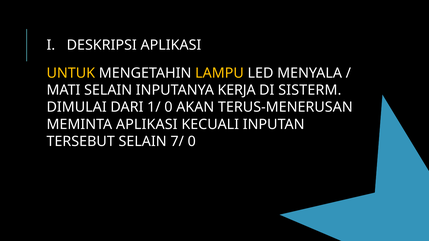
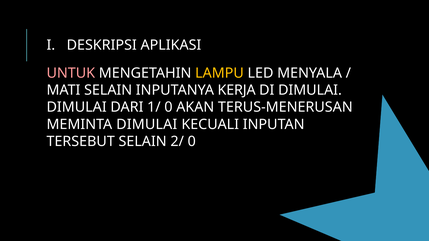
UNTUK colour: yellow -> pink (71, 73)
DI SISTERM: SISTERM -> DIMULAI (310, 90)
MEMINTA APLIKASI: APLIKASI -> DIMULAI (147, 125)
7/: 7/ -> 2/ (177, 142)
